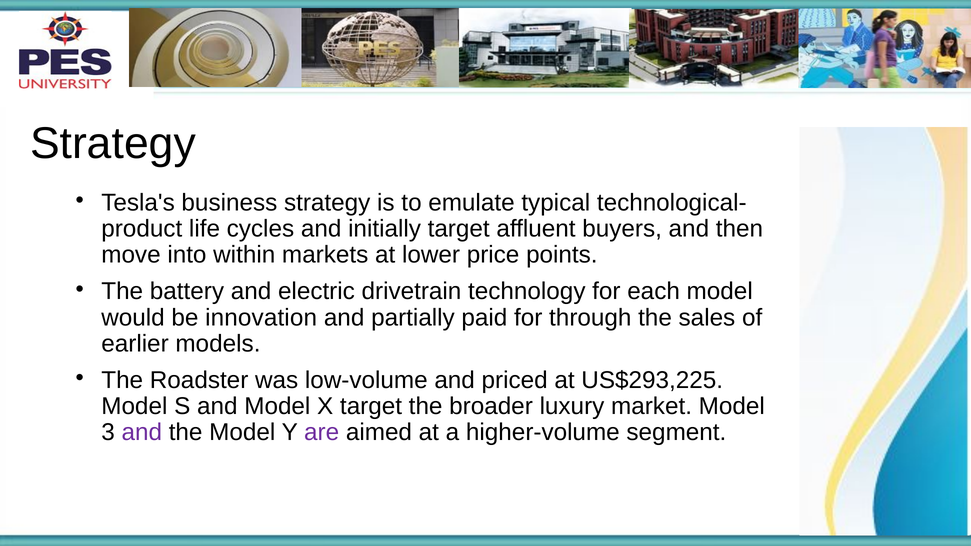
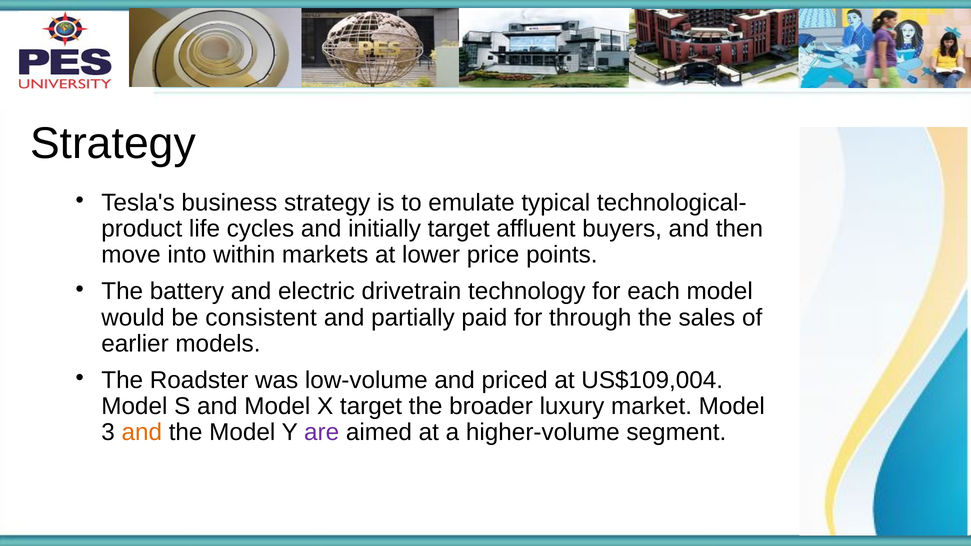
innovation: innovation -> consistent (261, 318)
US$293,225: US$293,225 -> US$109,004 (652, 380)
and colour: purple -> orange (142, 433)
